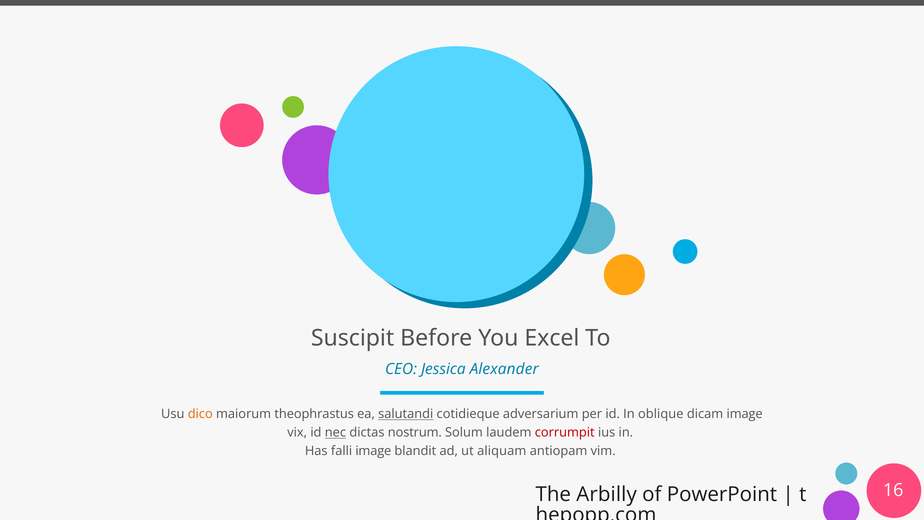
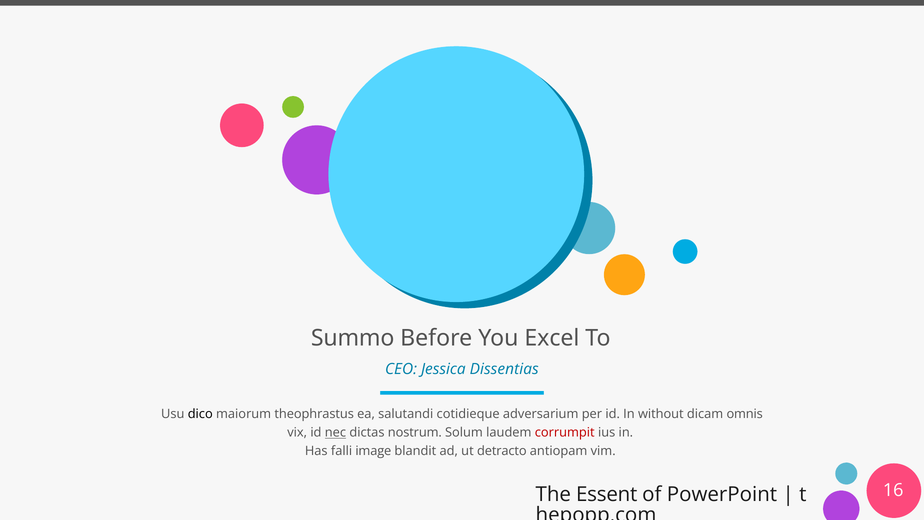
Suscipit: Suscipit -> Summo (353, 338)
Alexander: Alexander -> Dissentias (504, 369)
dico colour: orange -> black (200, 414)
salutandi underline: present -> none (406, 414)
oblique: oblique -> without (661, 414)
dicam image: image -> omnis (745, 414)
aliquam: aliquam -> detracto (502, 451)
Arbilly: Arbilly -> Essent (607, 494)
